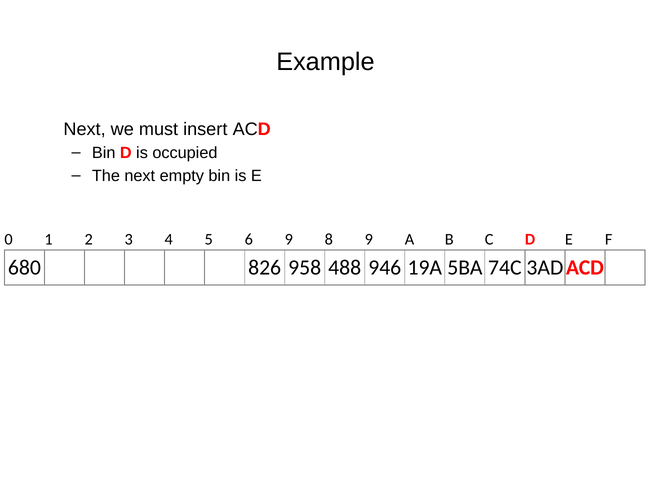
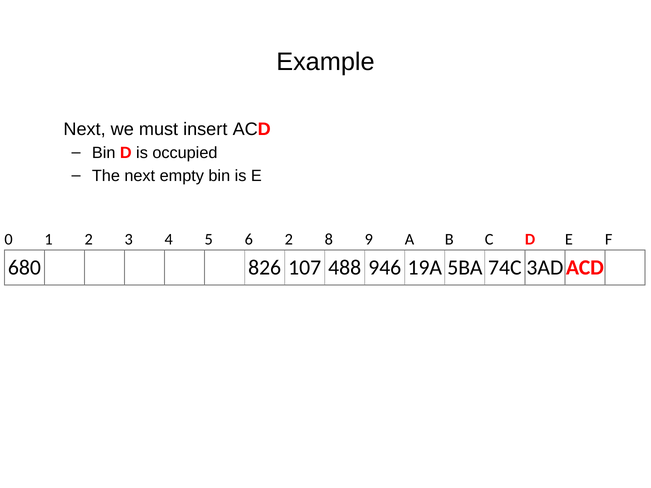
6 9: 9 -> 2 (289, 240)
958: 958 -> 107 (305, 268)
